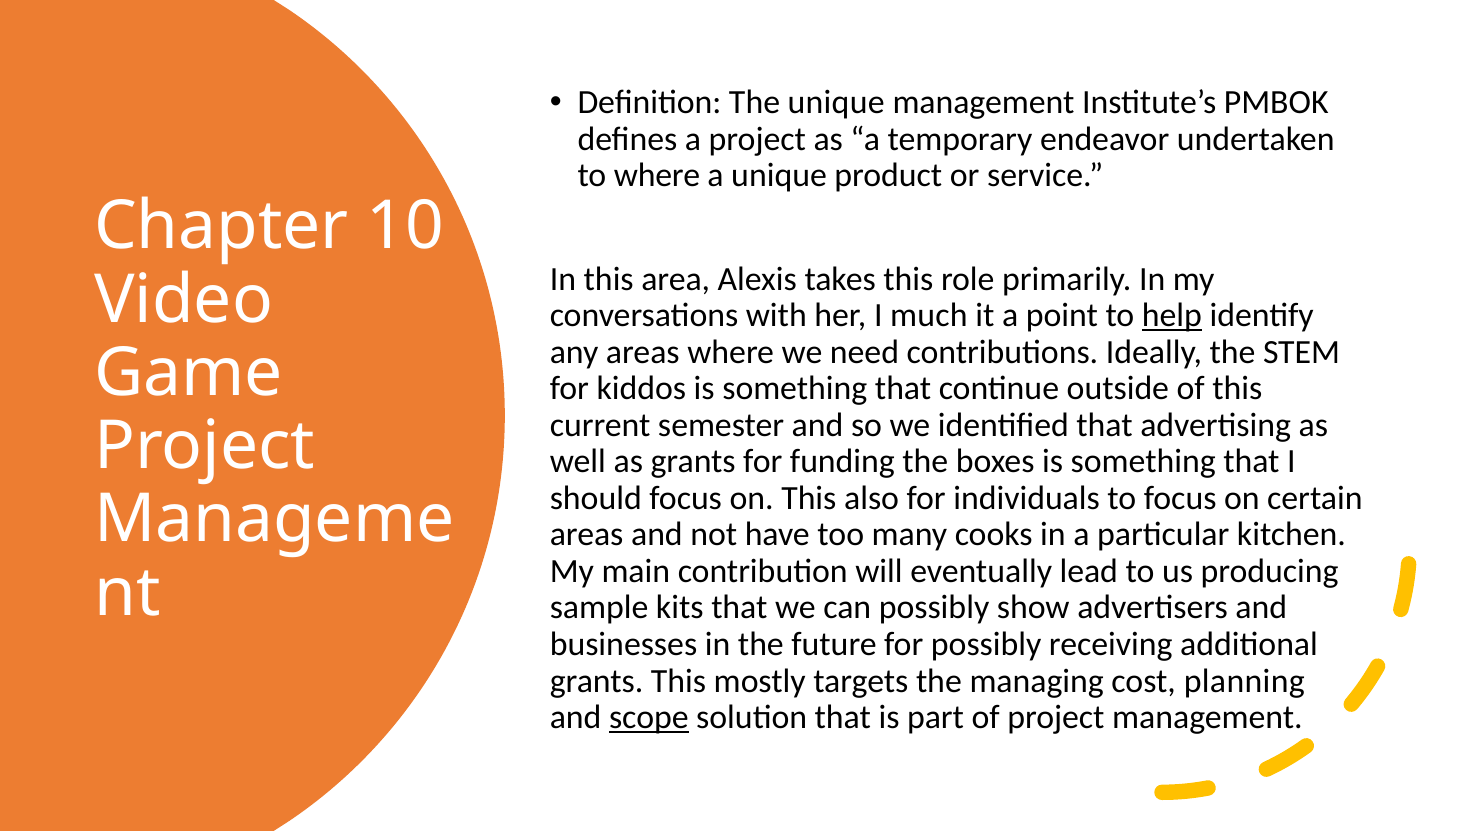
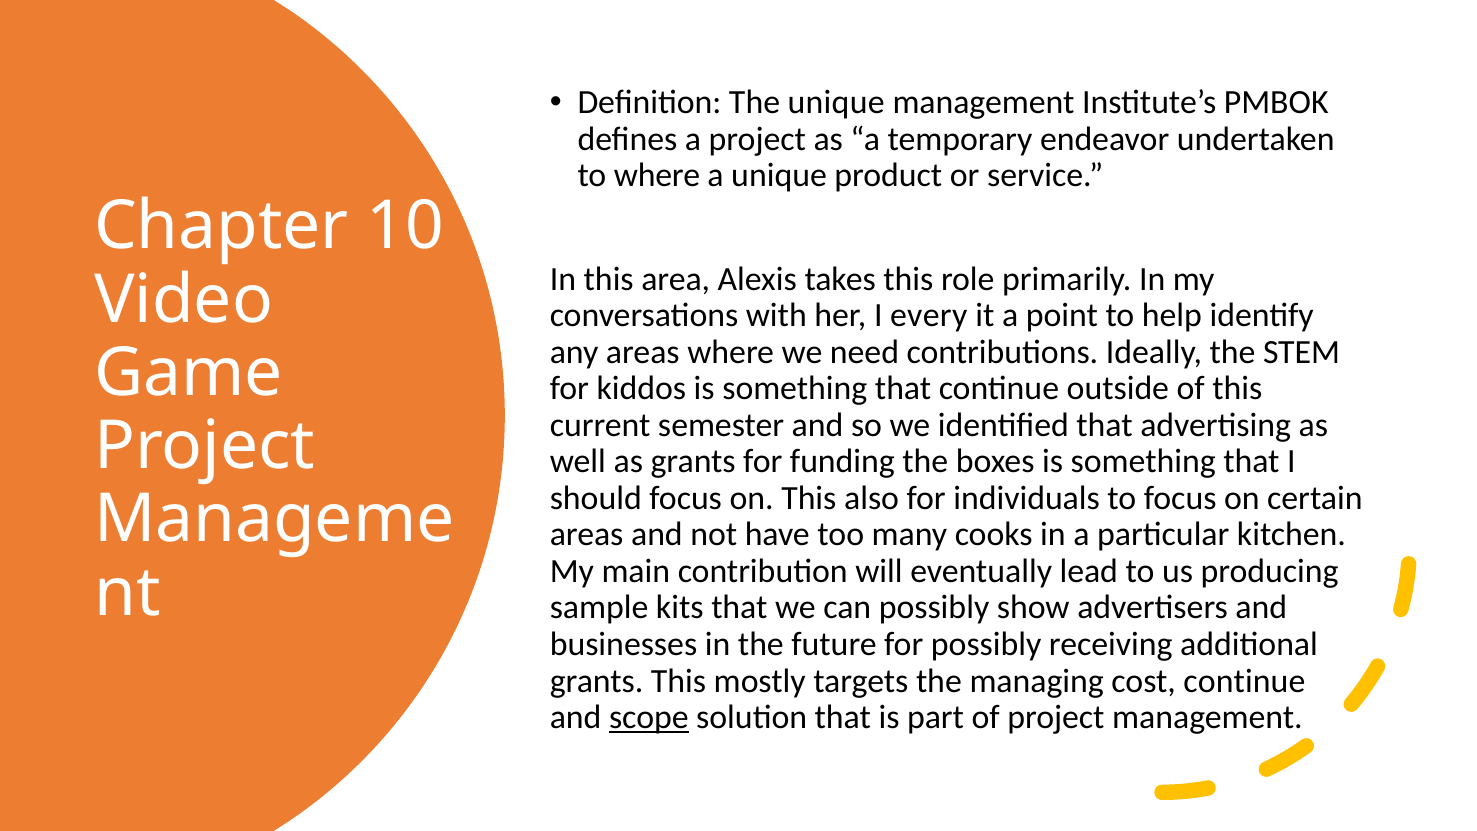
much: much -> every (929, 316)
help underline: present -> none (1172, 316)
cost planning: planning -> continue (1244, 681)
